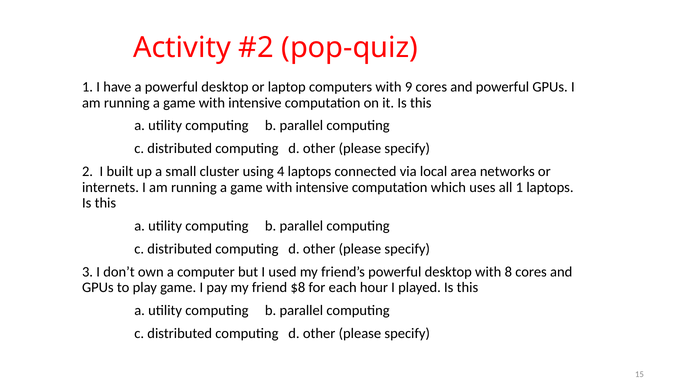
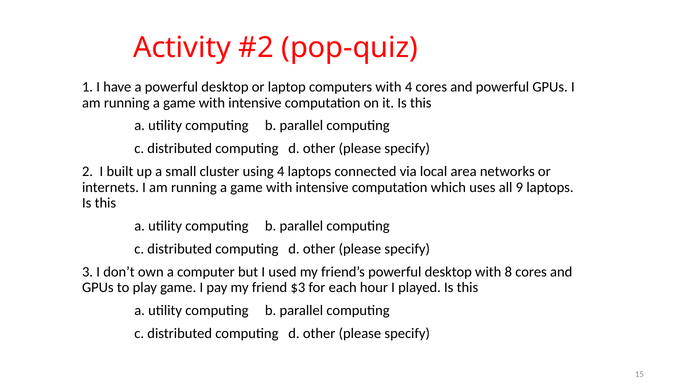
with 9: 9 -> 4 (409, 87)
all 1: 1 -> 9 (519, 187)
$8: $8 -> $3 (298, 288)
